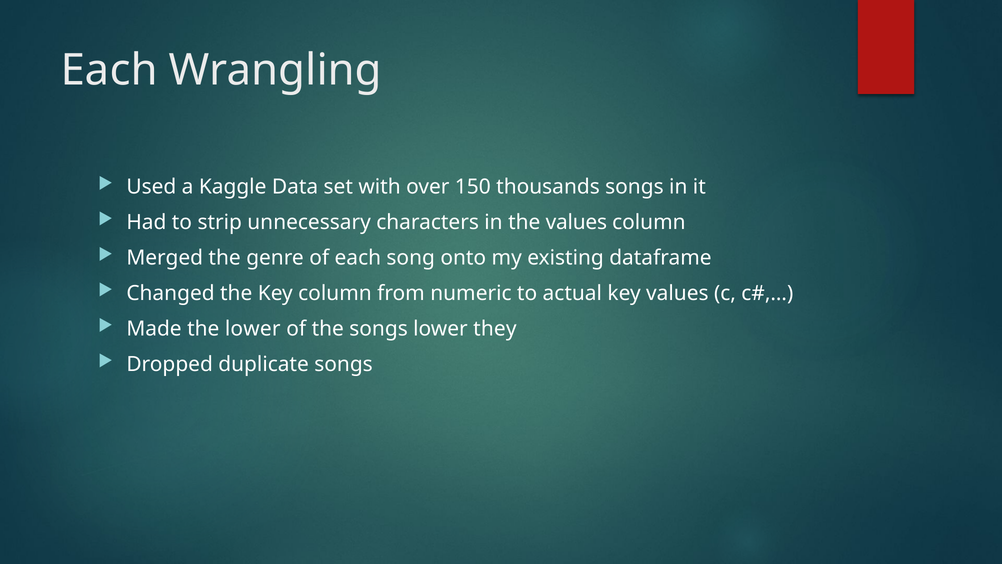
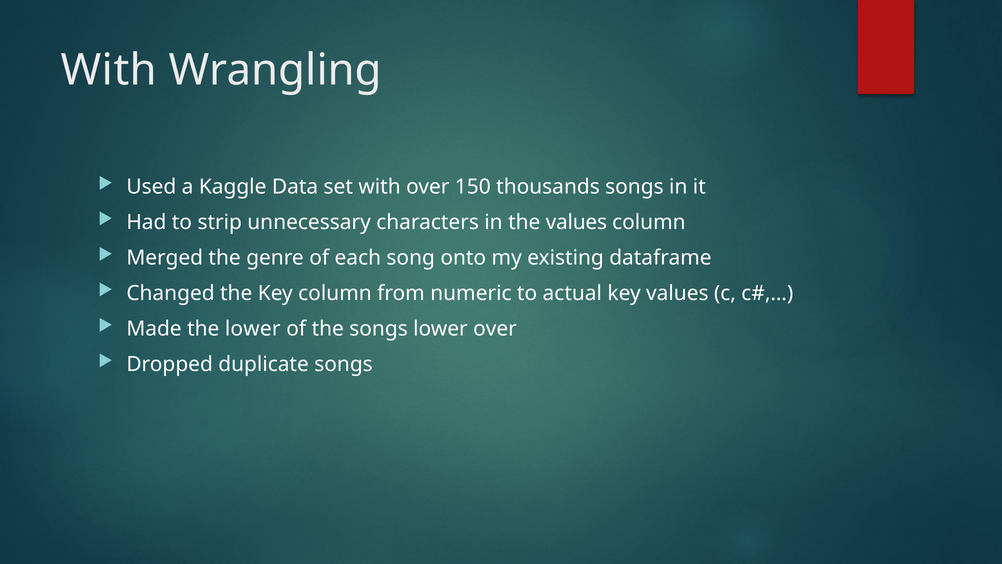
Each: Each -> With (109, 70)
lower they: they -> over (495, 328)
